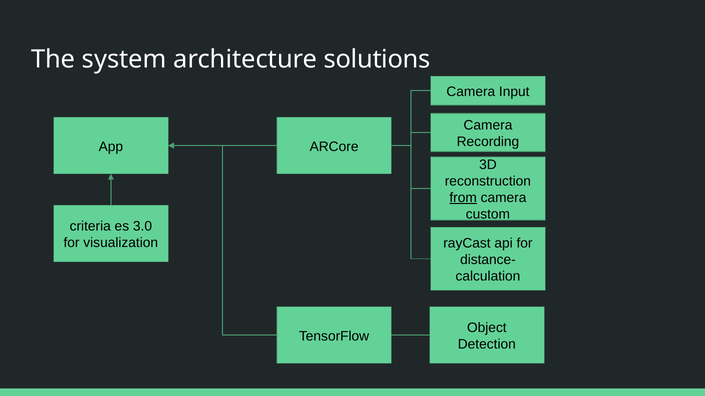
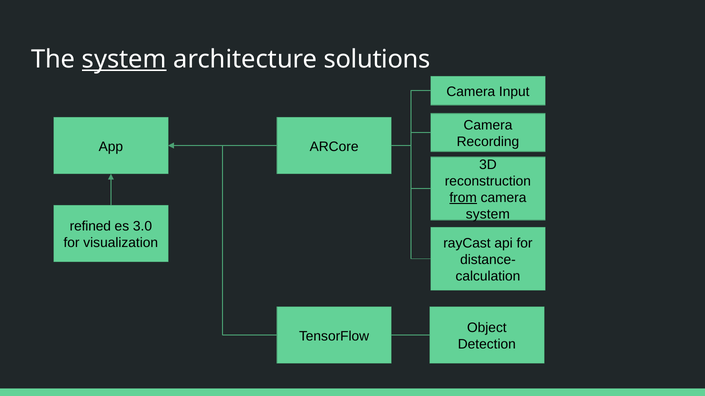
system underline: none -> present (124, 59)
custom: custom -> system (488, 214)
criteria: criteria -> refined (90, 227)
